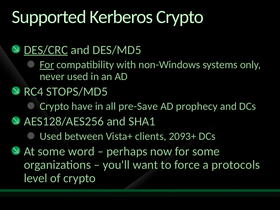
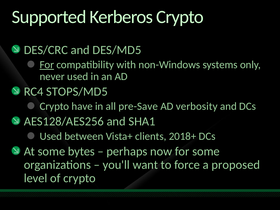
DES/CRC underline: present -> none (46, 50)
prophecy: prophecy -> verbosity (197, 106)
2093+: 2093+ -> 2018+ (183, 136)
word: word -> bytes (81, 151)
protocols: protocols -> proposed (236, 165)
